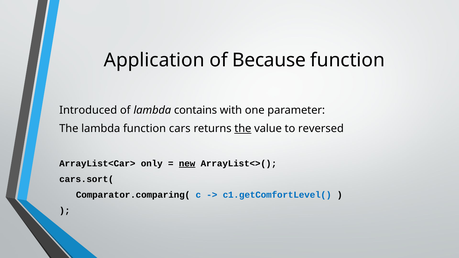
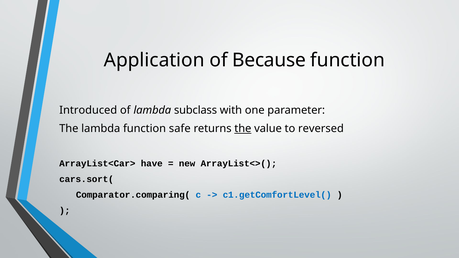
contains: contains -> subclass (196, 110)
cars: cars -> safe (180, 129)
only: only -> have (152, 164)
new underline: present -> none (187, 164)
